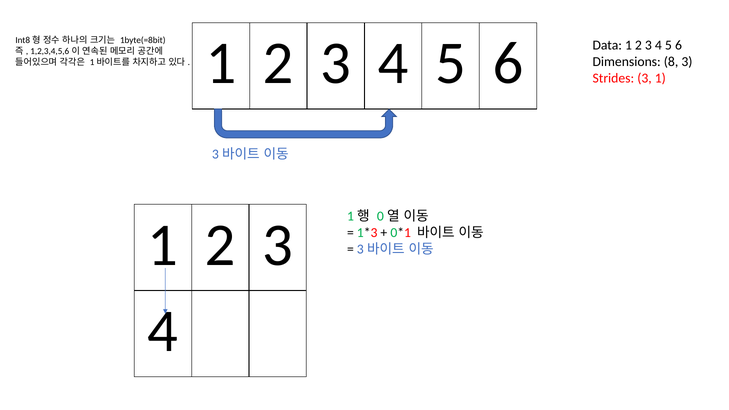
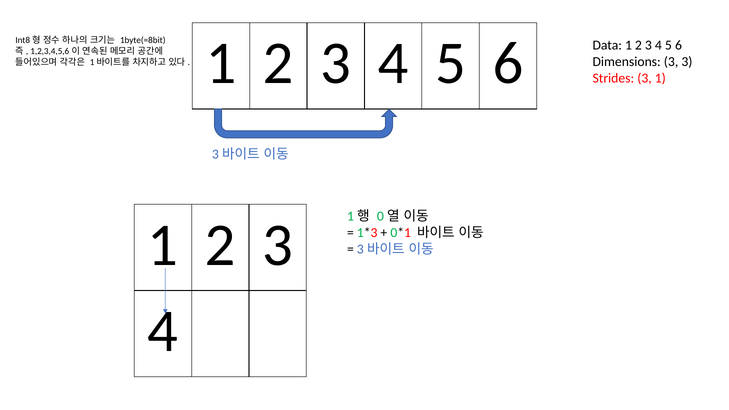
Dimensions 8: 8 -> 3 (671, 62)
